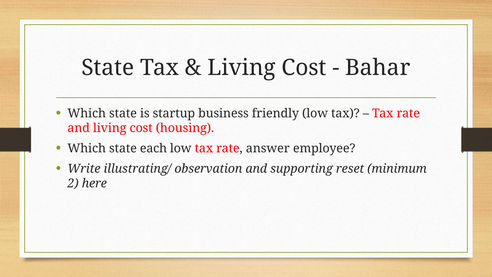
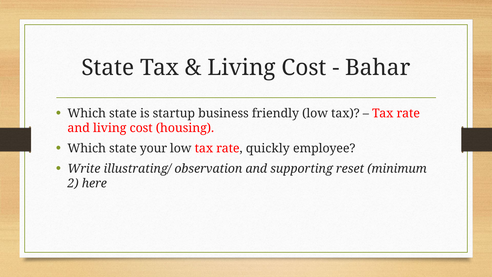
each: each -> your (153, 148)
answer: answer -> quickly (268, 148)
